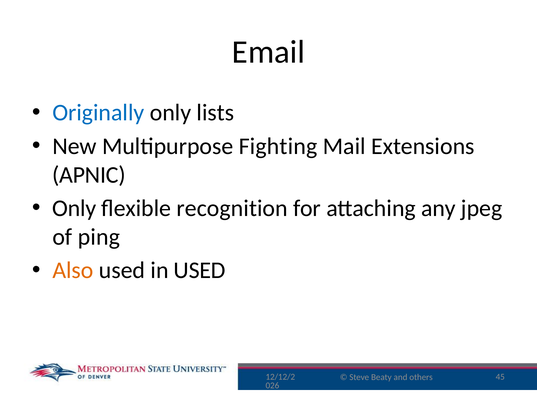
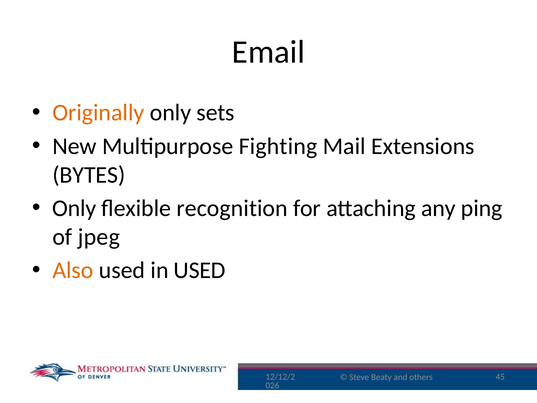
Originally colour: blue -> orange (98, 113)
lists: lists -> sets (216, 113)
APNIC: APNIC -> BYTES (89, 175)
jpeg: jpeg -> ping (482, 208)
ping: ping -> jpeg (99, 237)
